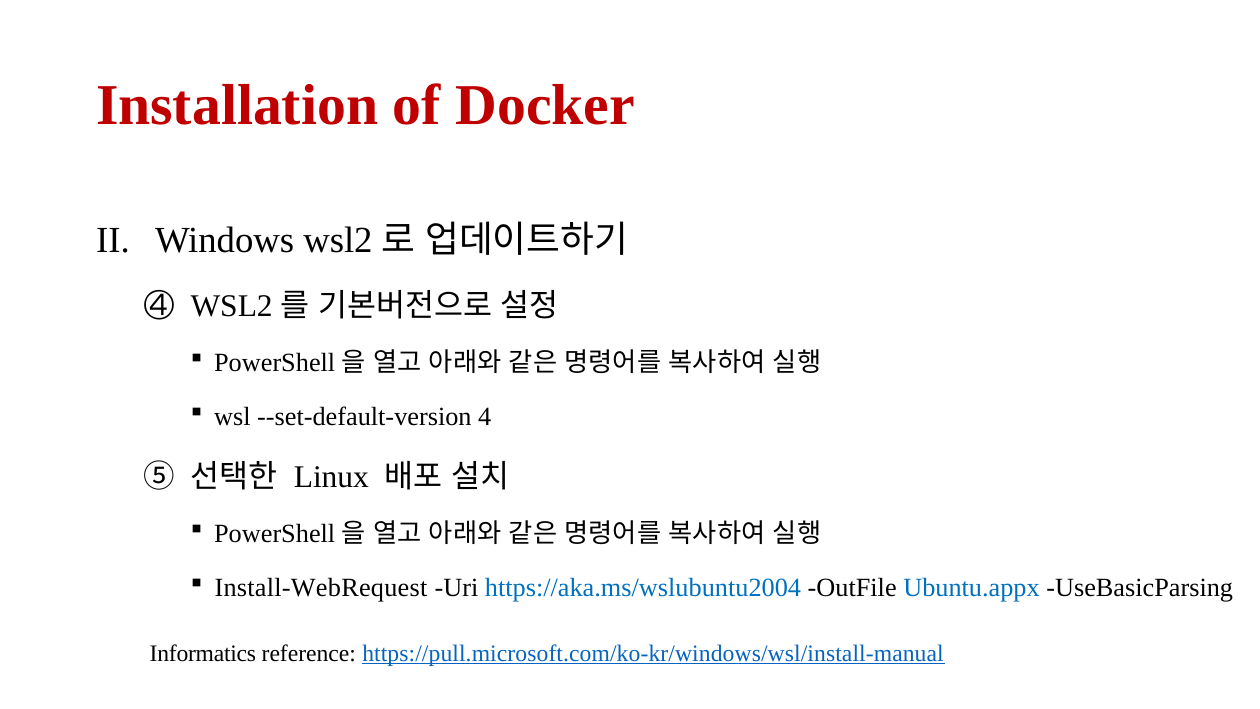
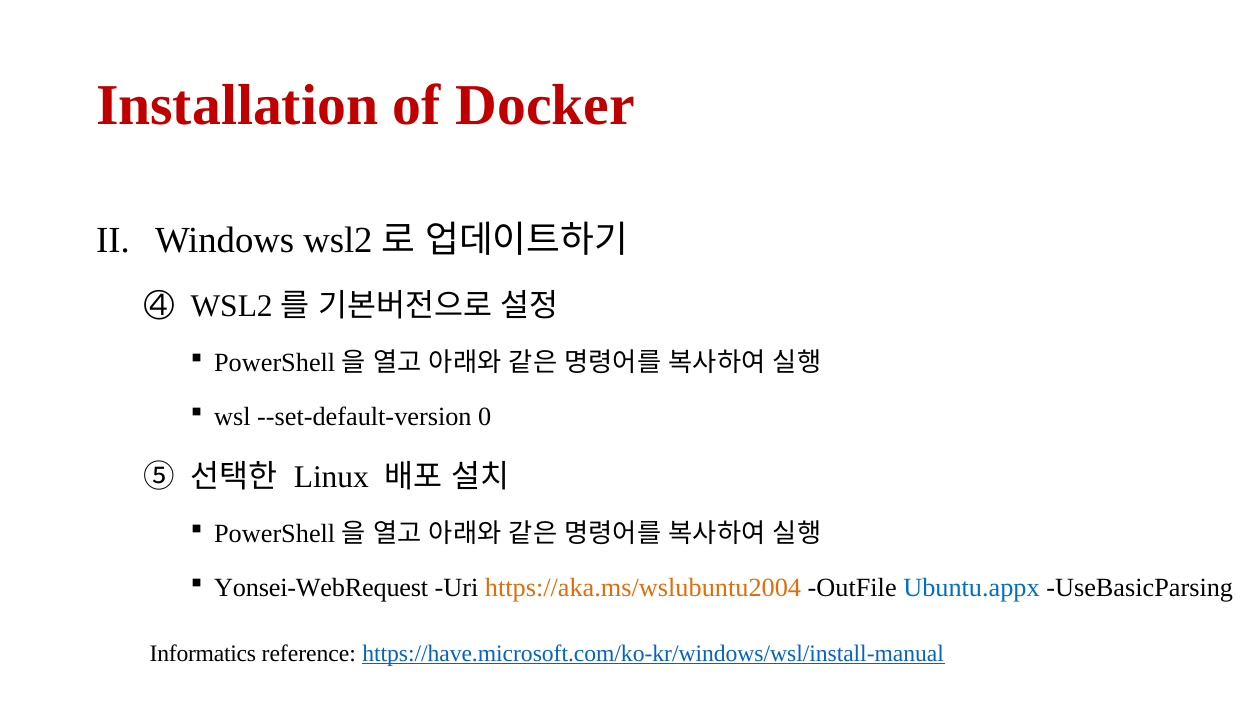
4: 4 -> 0 (485, 416)
Install-WebRequest: Install-WebRequest -> Yonsei-WebRequest (321, 587)
https://aka.ms/wslubuntu2004 colour: blue -> orange (643, 587)
https://pull.microsoft.com/ko-kr/windows/wsl/install-manual: https://pull.microsoft.com/ko-kr/windows/wsl/install-manual -> https://have.microsoft.com/ko-kr/windows/wsl/install-manual (653, 653)
